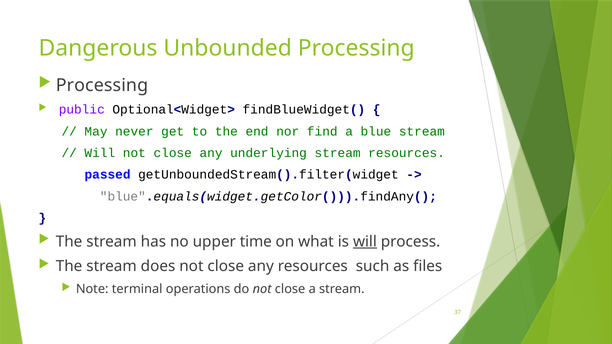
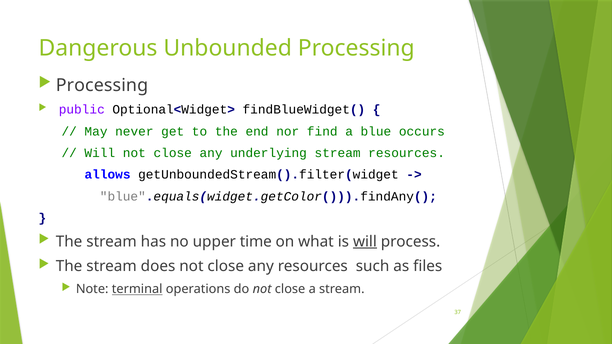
blue stream: stream -> occurs (422, 131)
passed: passed -> allows (108, 175)
terminal underline: none -> present (137, 289)
